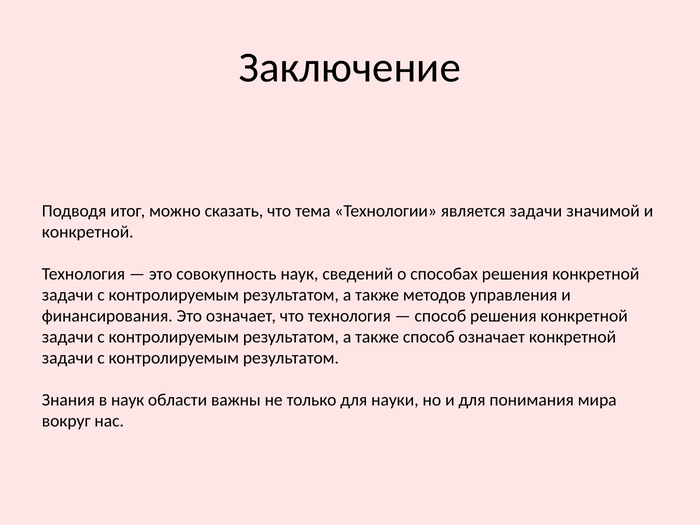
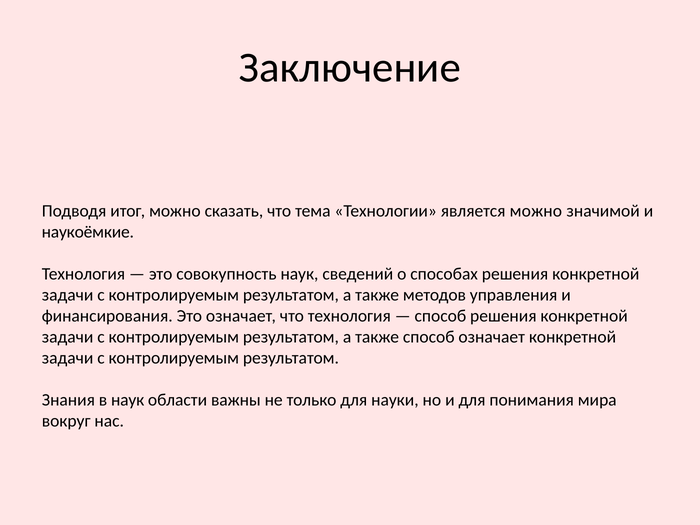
является задачи: задачи -> можно (536, 211)
конкретной: конкретной -> наукоёмкие (88, 232)
